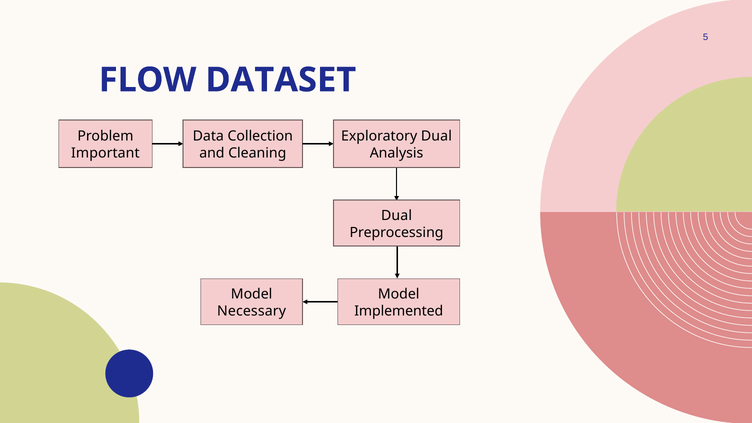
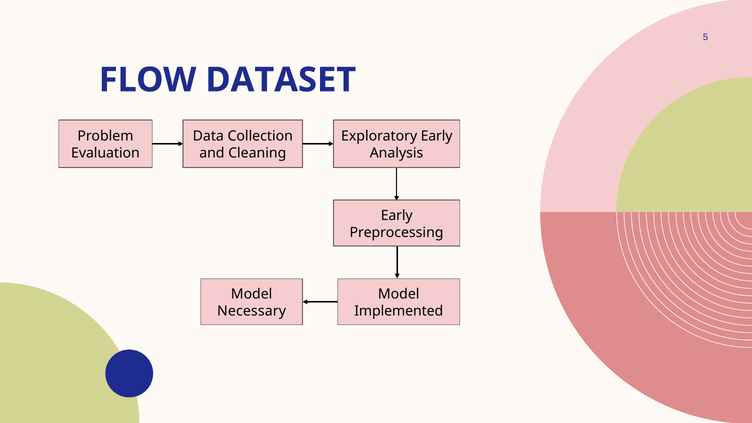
Exploratory Dual: Dual -> Early (437, 136)
Important: Important -> Evaluation (105, 153)
Dual: Dual -> Early (397, 216)
